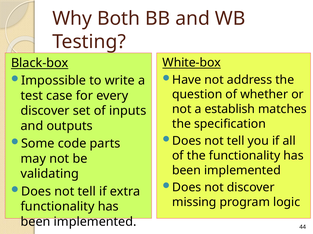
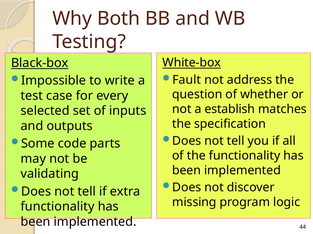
Have: Have -> Fault (187, 80)
discover: discover -> selected (45, 111)
